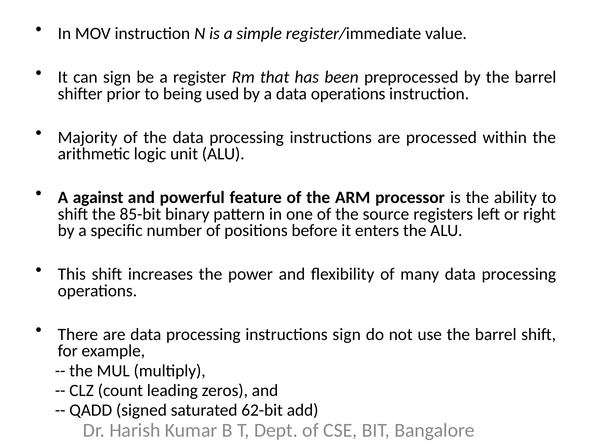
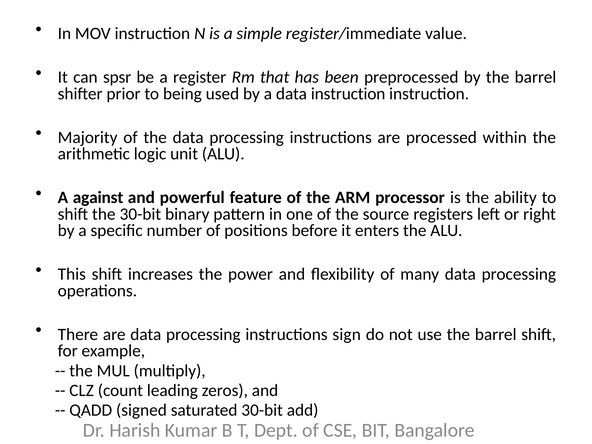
can sign: sign -> spsr (117, 77)
data operations: operations -> instruction (348, 94)
the 85-bit: 85-bit -> 30-bit (140, 214)
saturated 62-bit: 62-bit -> 30-bit (262, 410)
